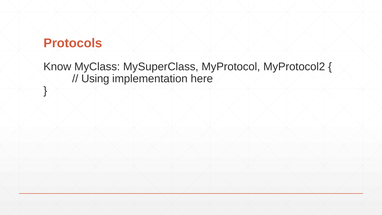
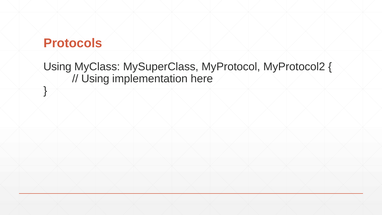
Know: Know -> Using (57, 67)
